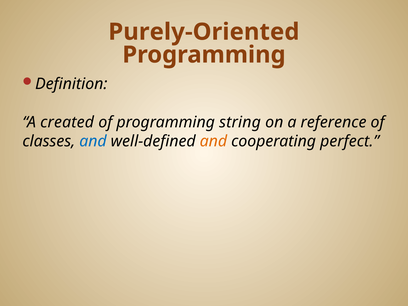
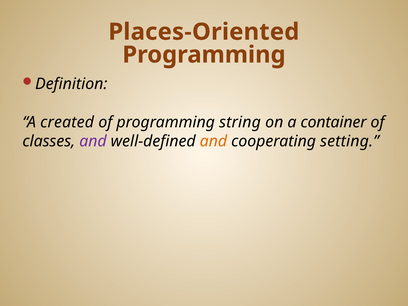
Purely-Oriented: Purely-Oriented -> Places-Oriented (204, 32)
reference: reference -> container (334, 122)
and colour: blue -> purple (93, 141)
perfect: perfect -> setting (350, 141)
